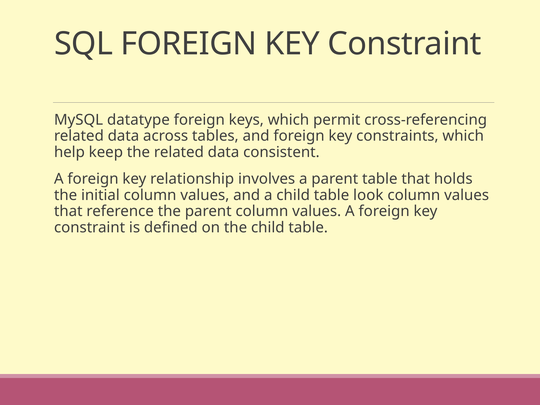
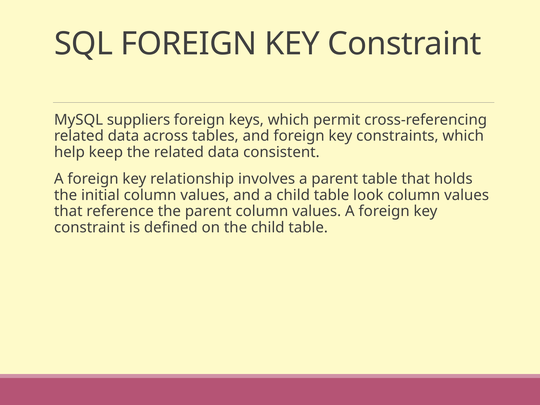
datatype: datatype -> suppliers (139, 120)
